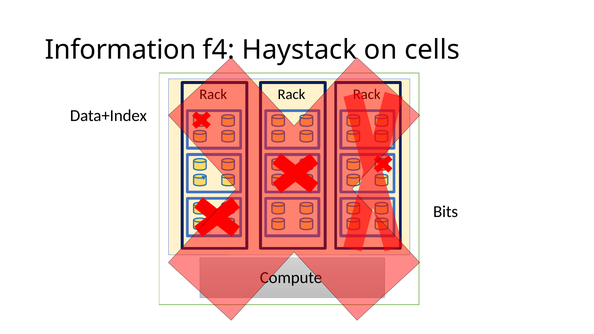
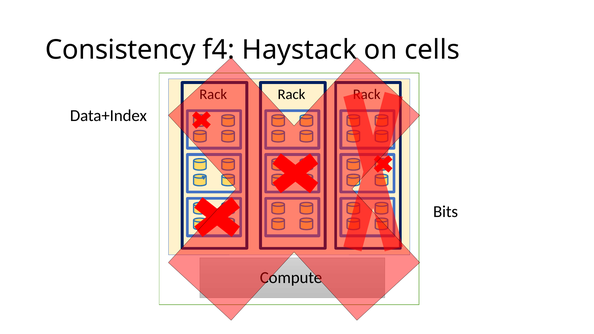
Information: Information -> Consistency (120, 50)
